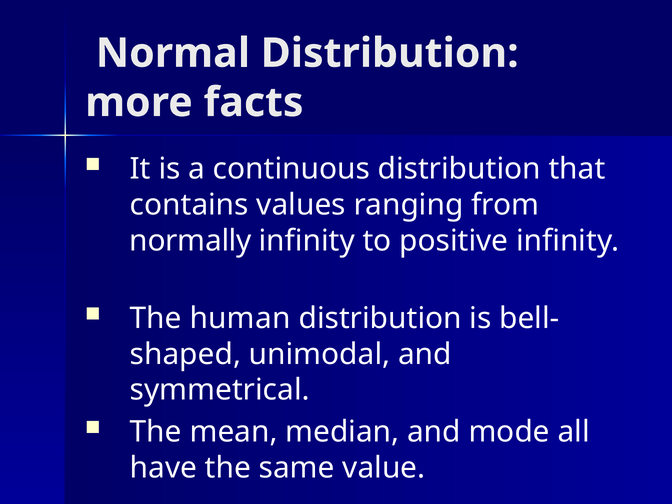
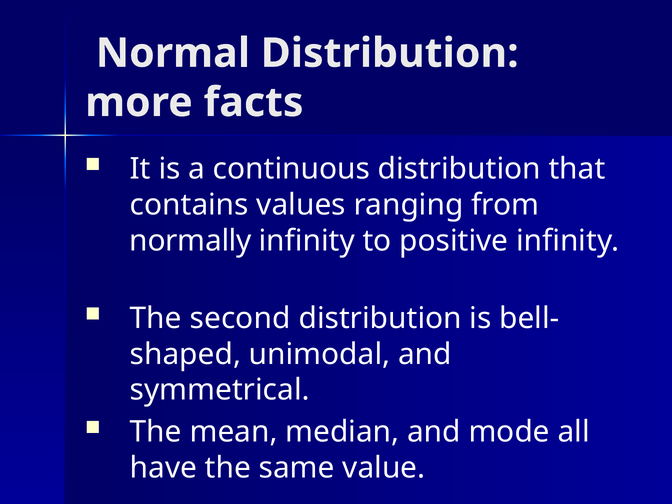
human: human -> second (240, 318)
